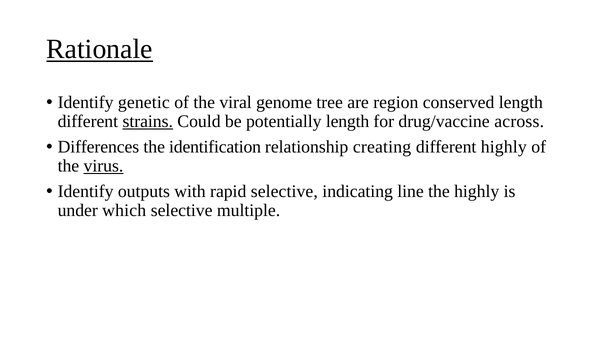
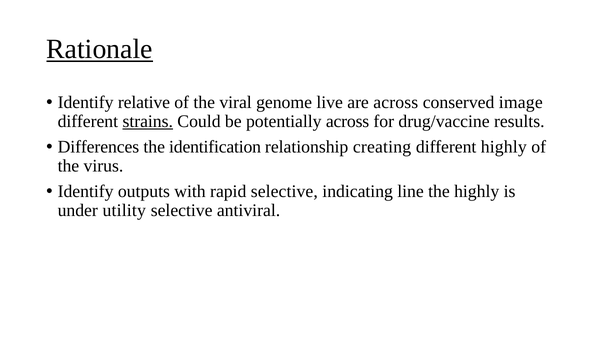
genetic: genetic -> relative (144, 103)
tree: tree -> live (330, 103)
are region: region -> across (396, 103)
conserved length: length -> image (521, 103)
potentially length: length -> across (348, 122)
across: across -> results (519, 122)
virus underline: present -> none (103, 166)
which: which -> utility (124, 211)
multiple: multiple -> antiviral (249, 211)
